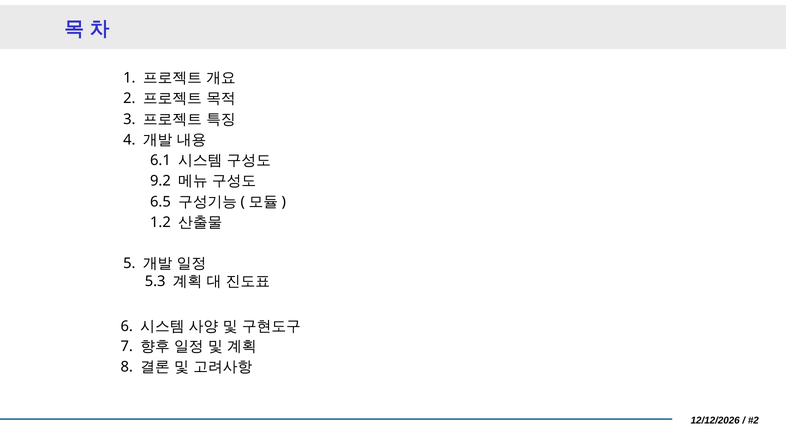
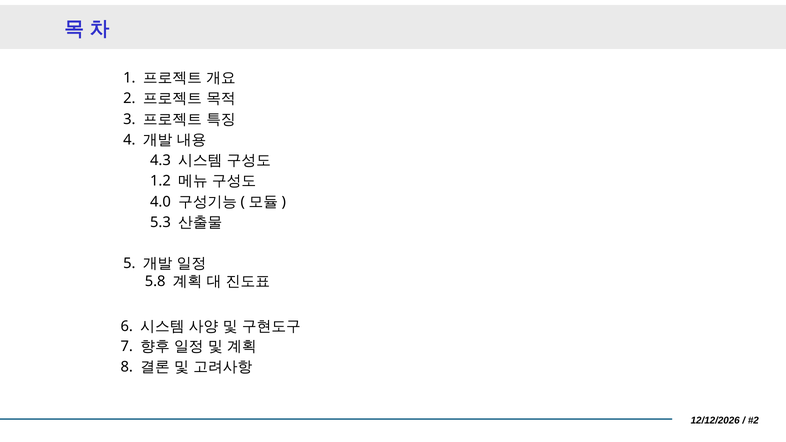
6.1: 6.1 -> 4.3 (160, 160)
9.2: 9.2 -> 1.2 (160, 181)
6.5: 6.5 -> 4.0 (160, 202)
1.2: 1.2 -> 5.3 (160, 222)
5.3: 5.3 -> 5.8 (155, 281)
